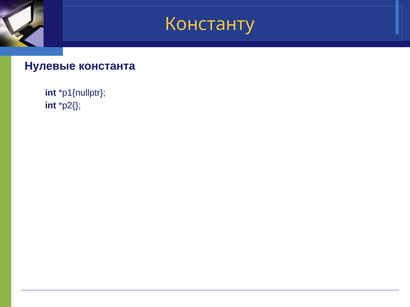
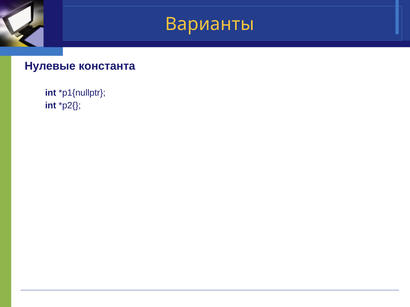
Константу: Константу -> Варианты (210, 24)
